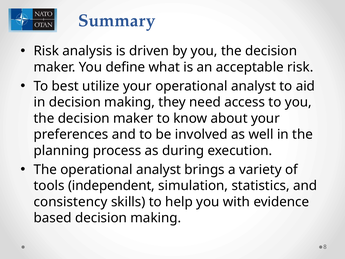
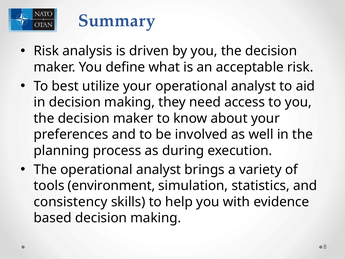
independent: independent -> environment (111, 186)
